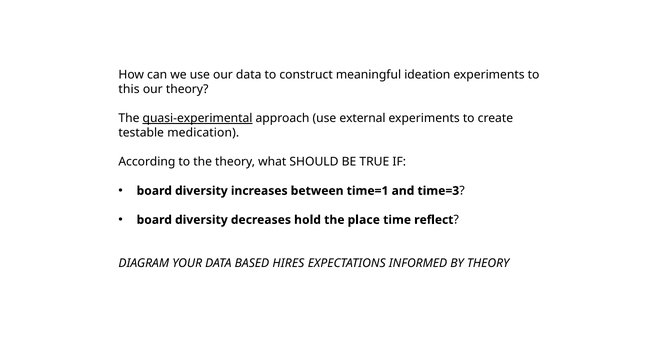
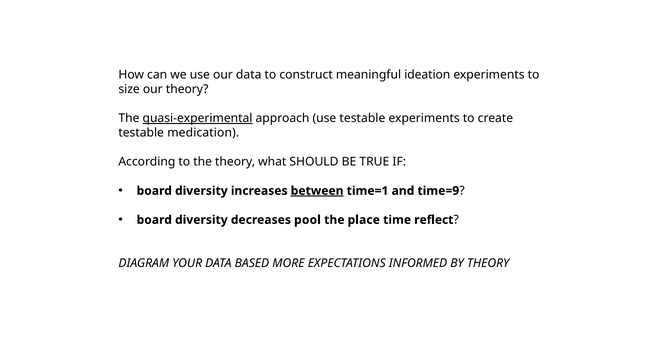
this: this -> size (129, 89)
use external: external -> testable (362, 118)
between underline: none -> present (317, 191)
time=3: time=3 -> time=9 (438, 191)
hold: hold -> pool (307, 220)
HIRES: HIRES -> MORE (288, 264)
